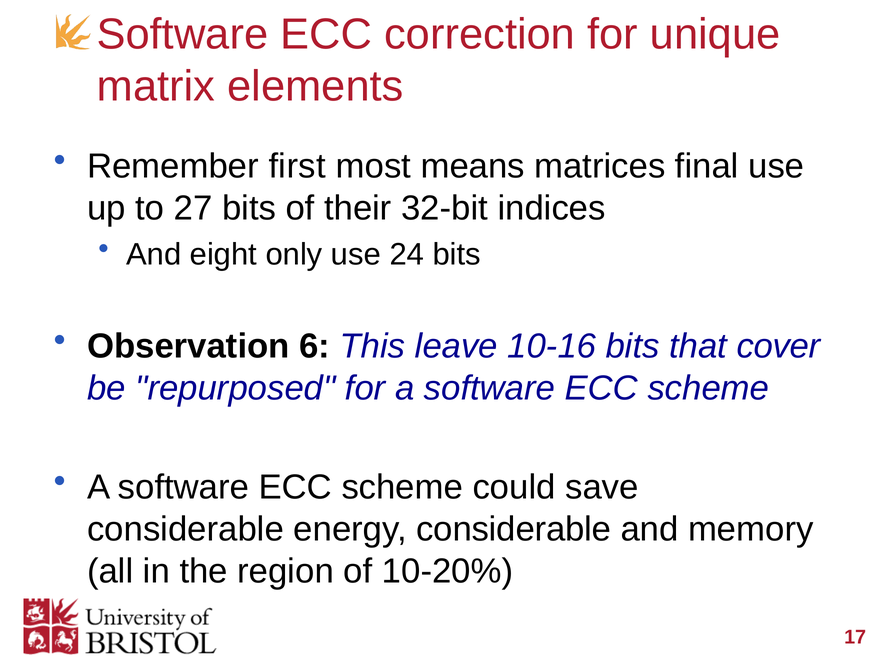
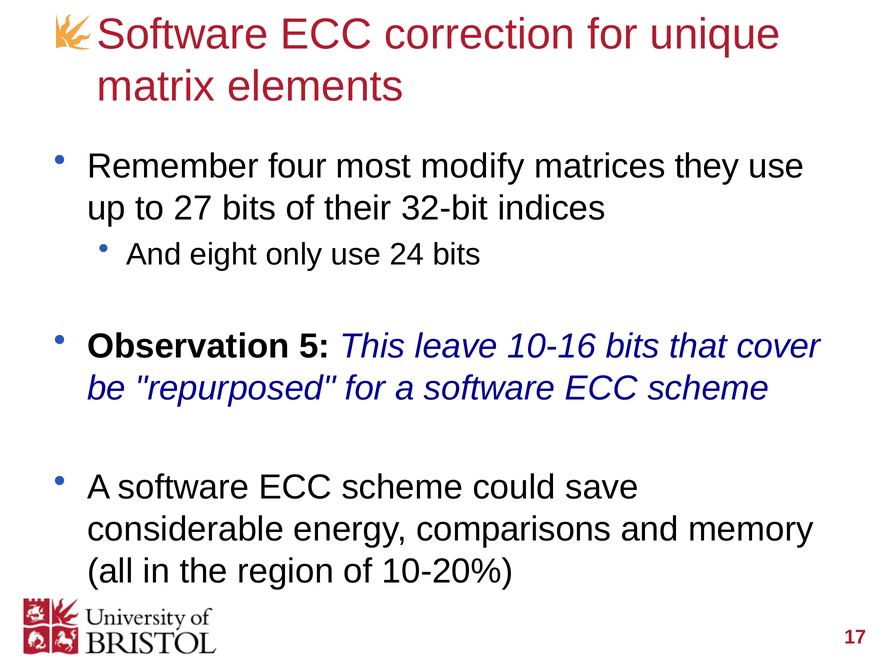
first: first -> four (298, 166)
means: means -> modify (473, 166)
final: final -> they (707, 166)
6: 6 -> 5 (315, 346)
energy considerable: considerable -> comparisons (514, 529)
